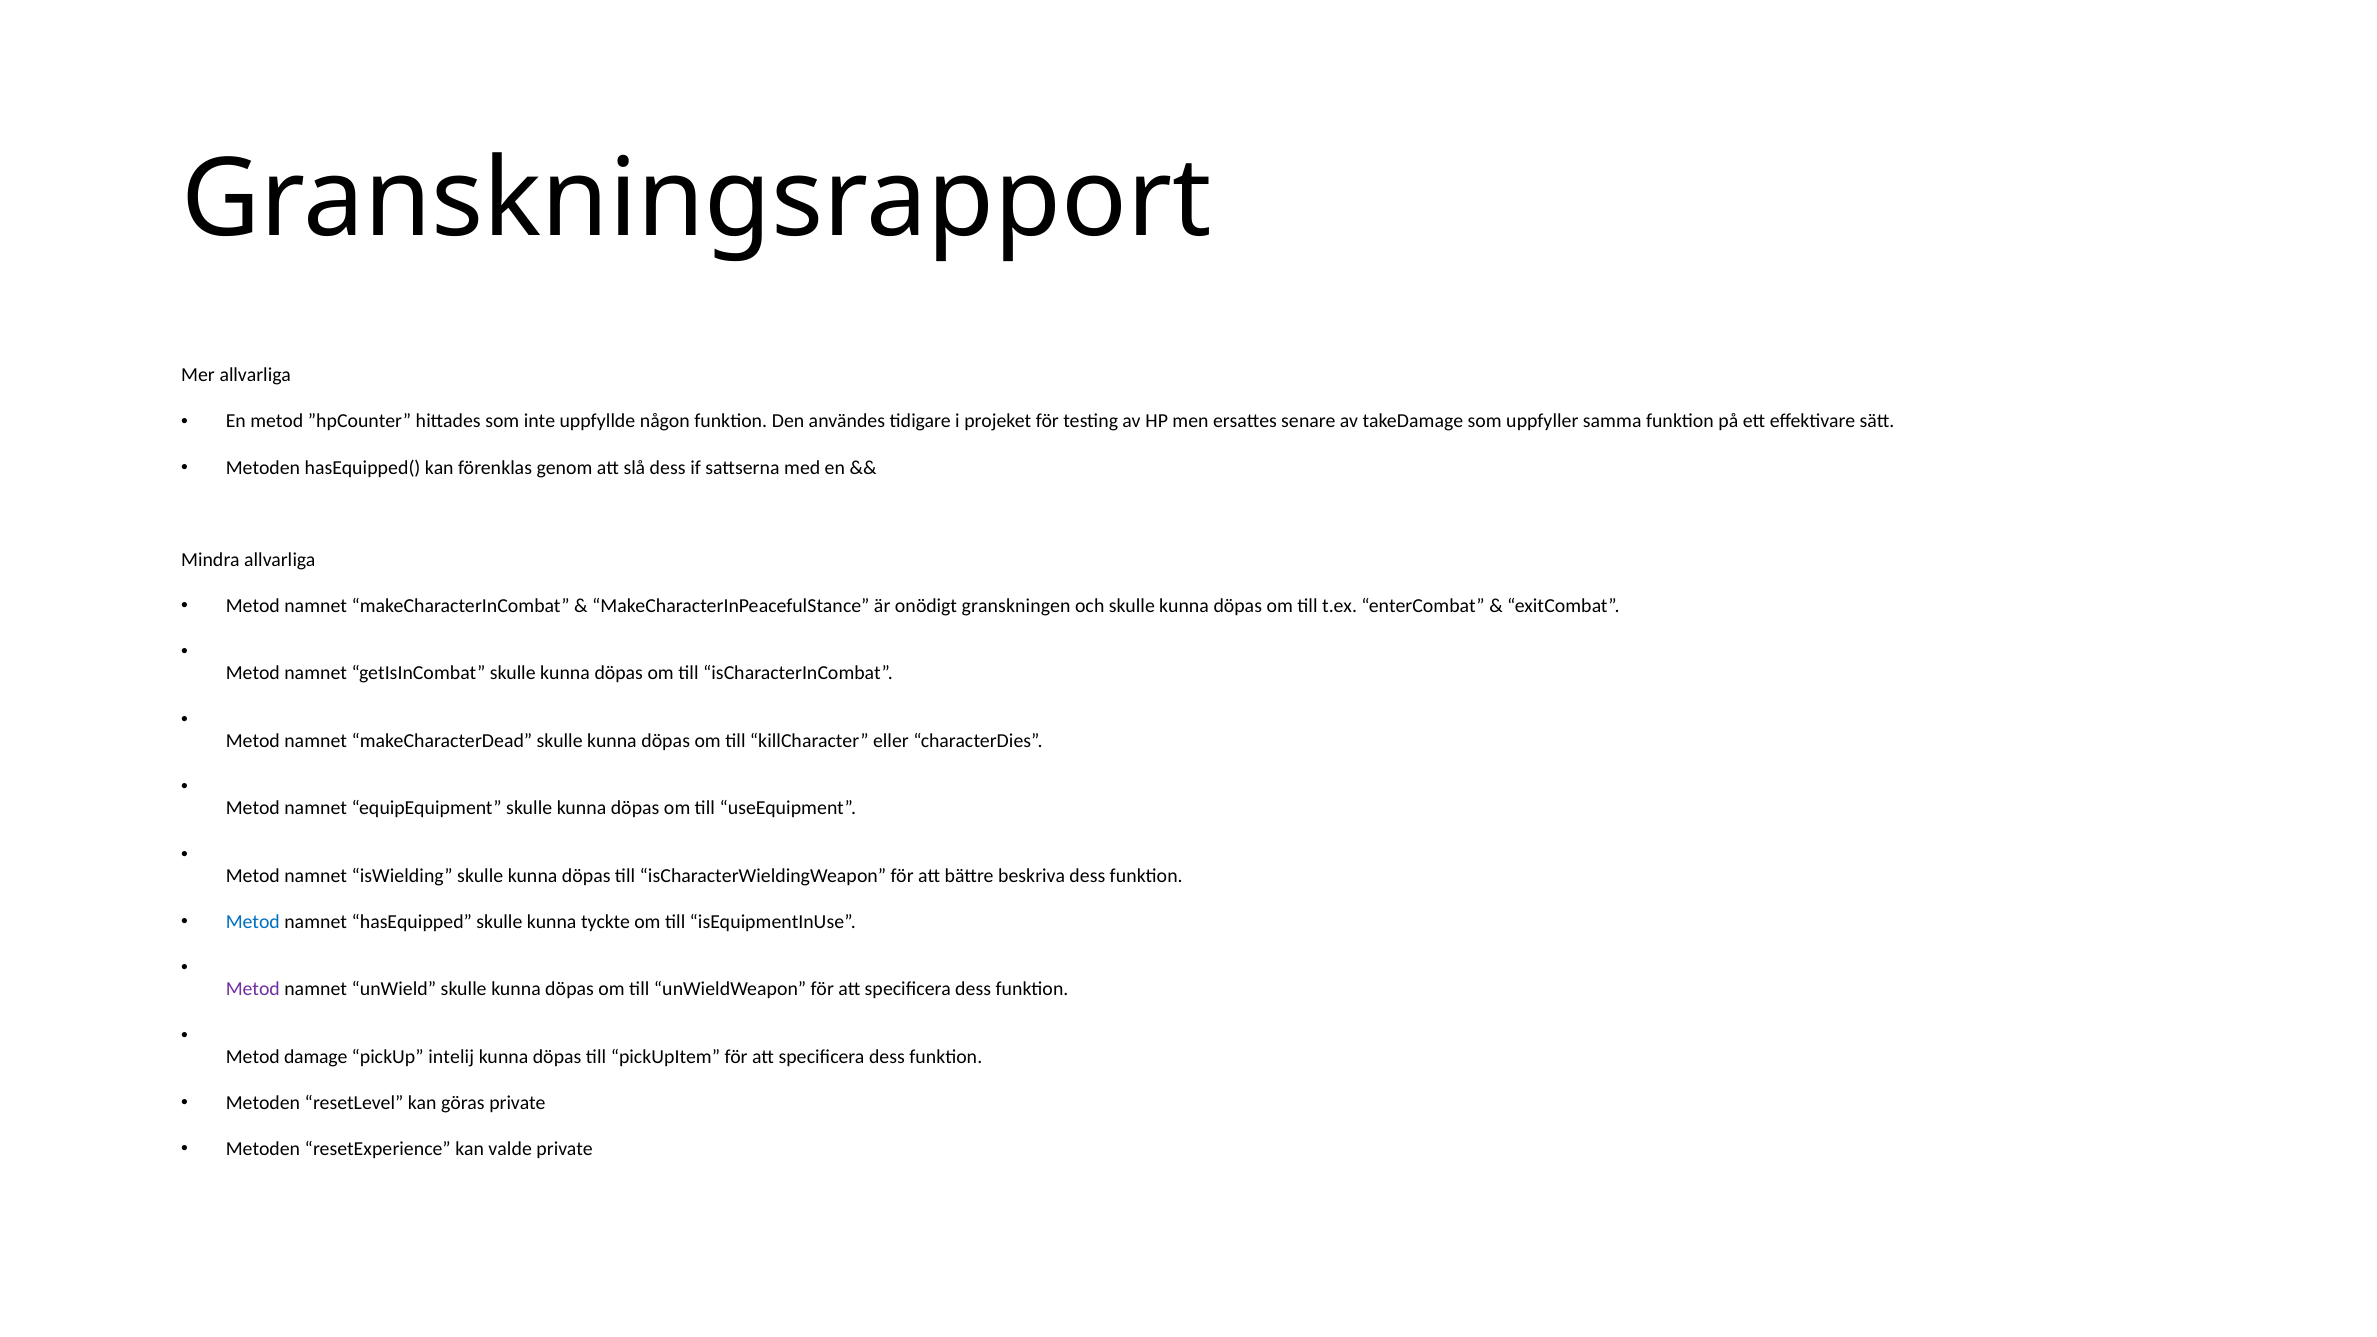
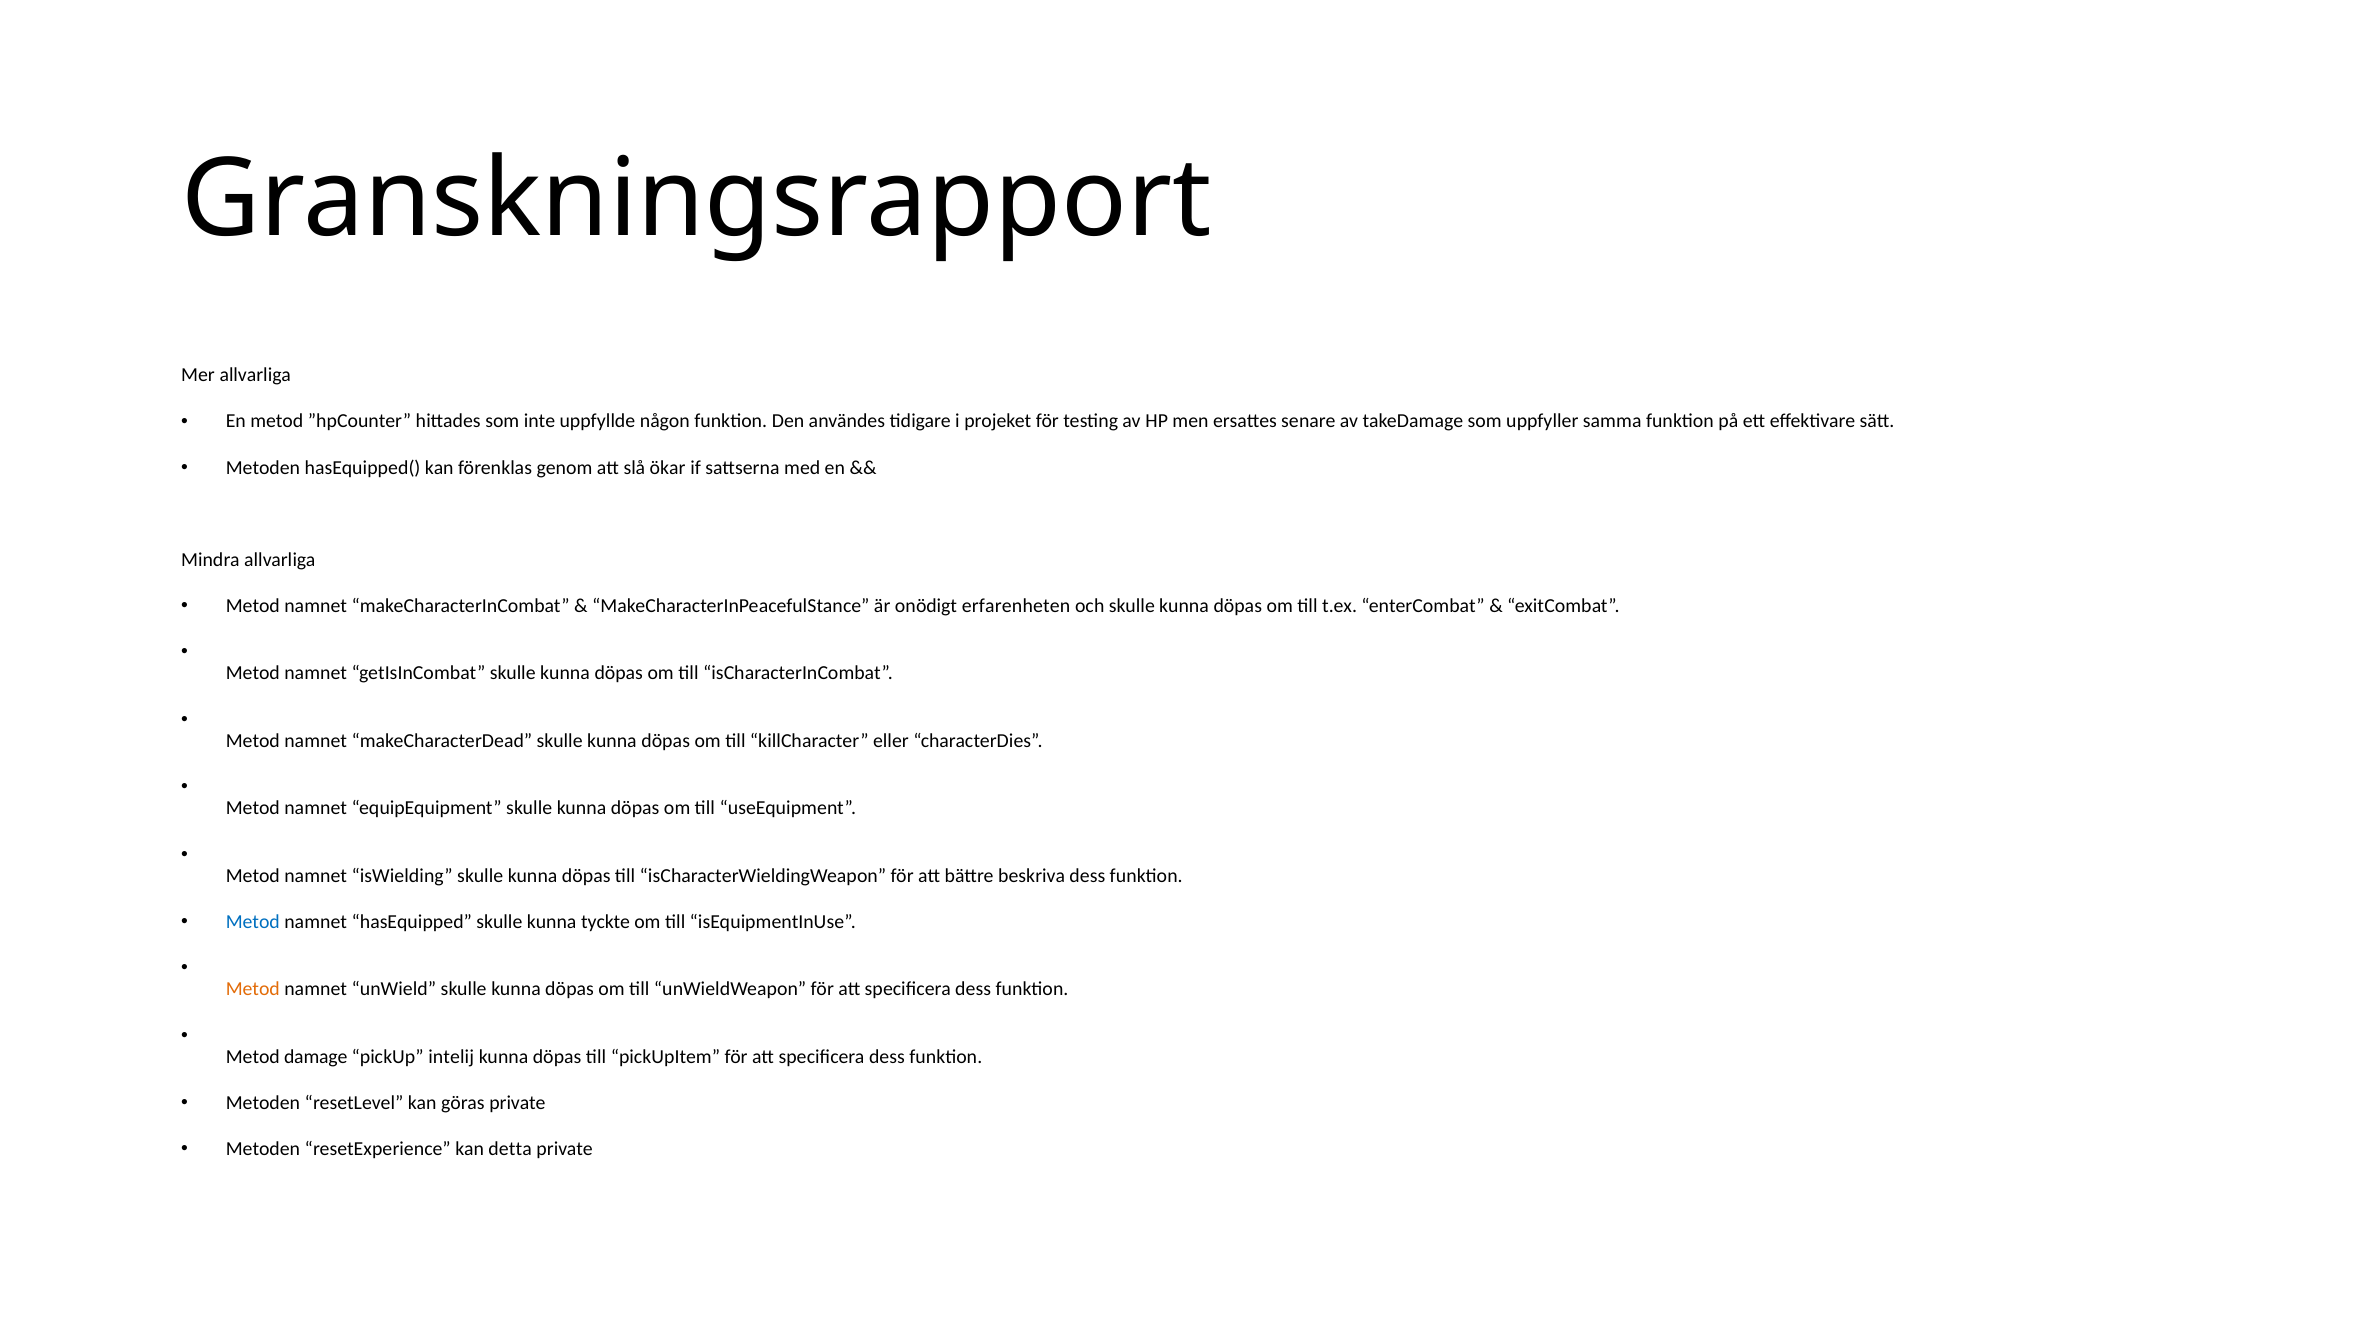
slå dess: dess -> ökar (668, 468)
granskningen: granskningen -> erfarenheten (1016, 606)
Metod colour: purple -> orange (253, 989)
valde: valde -> detta (510, 1149)
